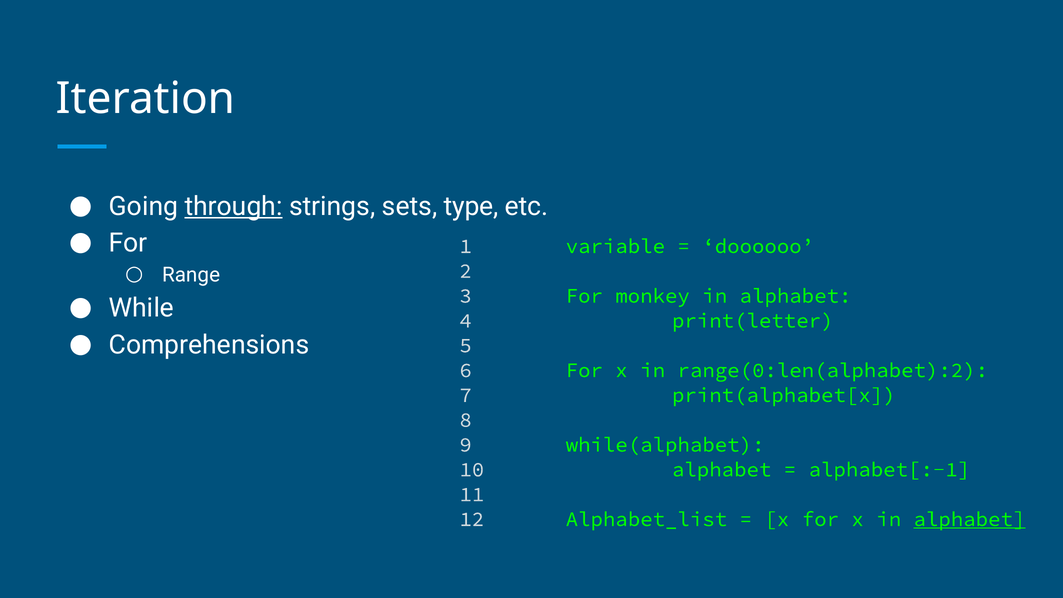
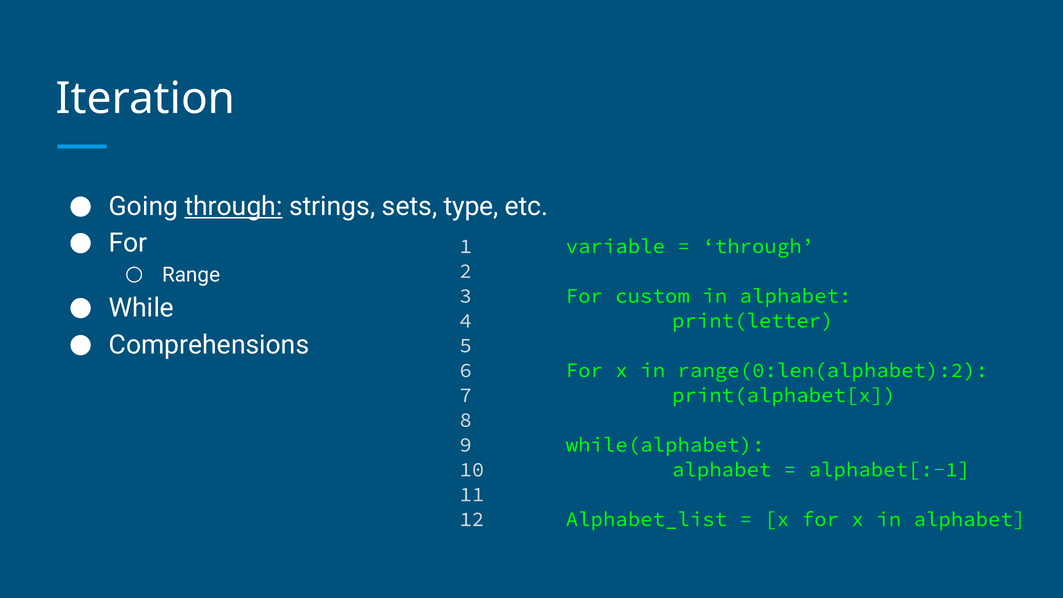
doooooo: doooooo -> through (758, 246)
monkey: monkey -> custom (653, 296)
alphabet underline: present -> none (969, 519)
